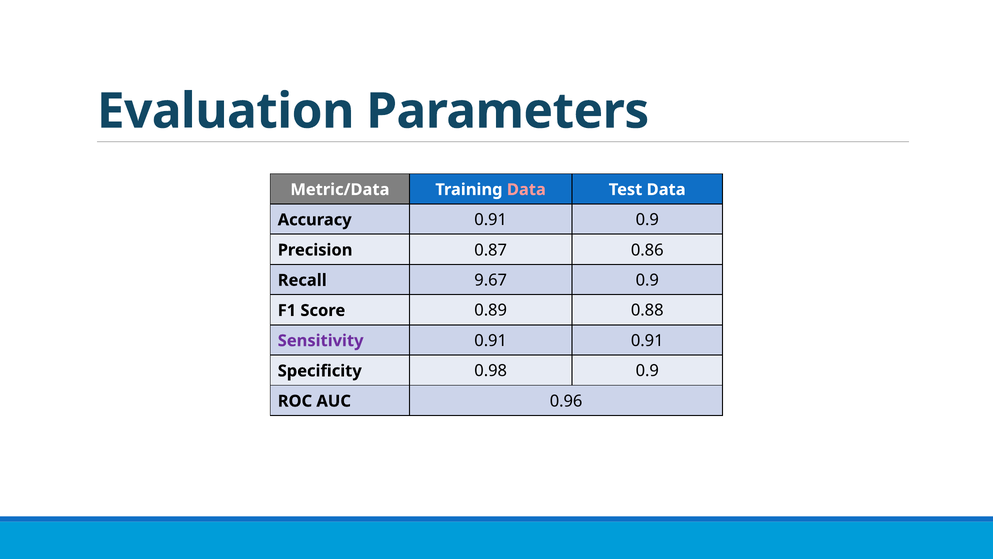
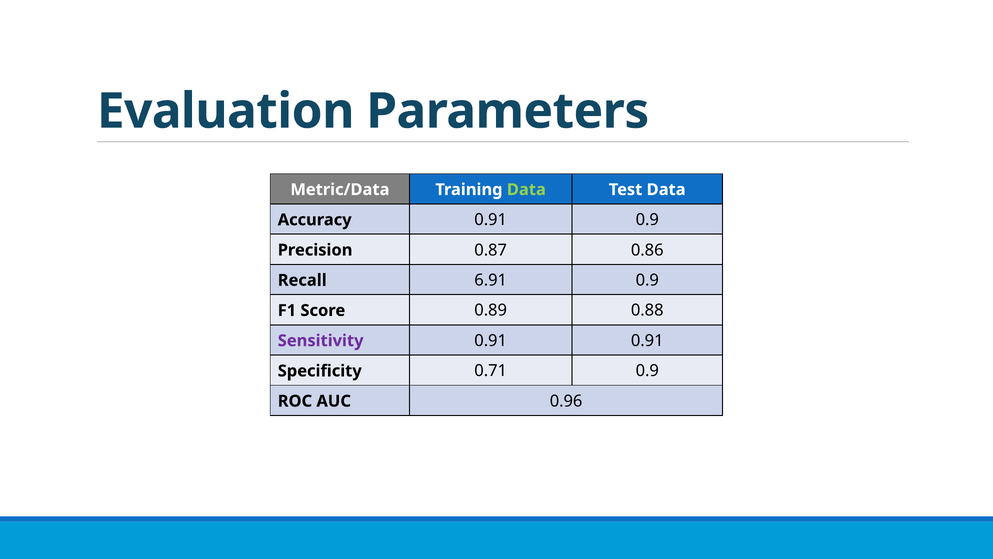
Data colour: pink -> light green (526, 189)
9.67: 9.67 -> 6.91 (491, 280)
0.98: 0.98 -> 0.71 (491, 371)
